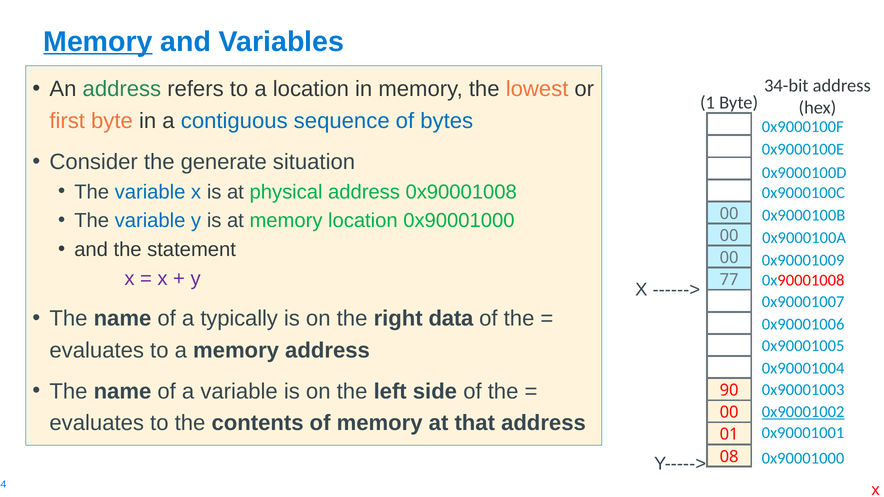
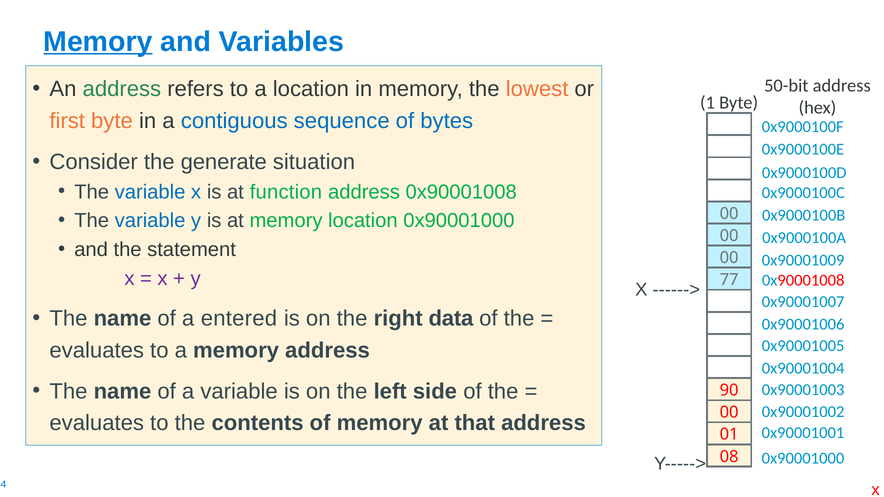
34-bit: 34-bit -> 50-bit (786, 86)
physical: physical -> function (286, 192)
typically: typically -> entered (239, 319)
0x90001002 underline: present -> none (803, 412)
